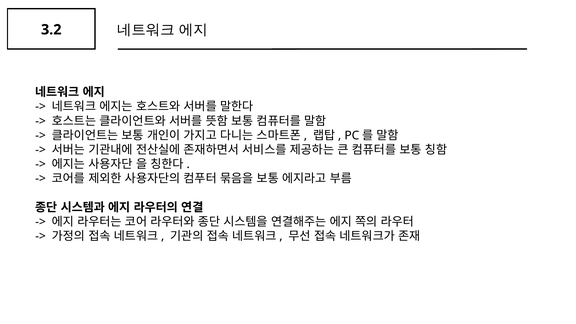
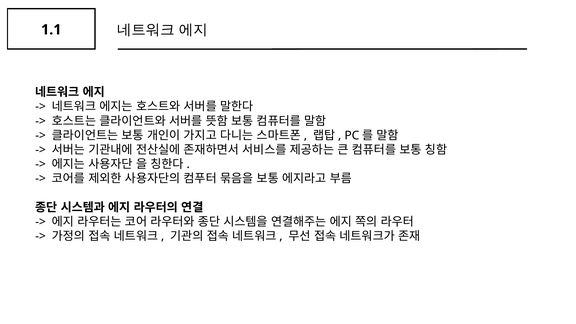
3.2: 3.2 -> 1.1 (51, 30)
